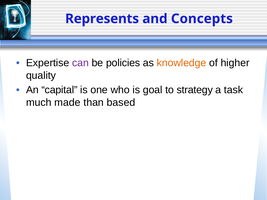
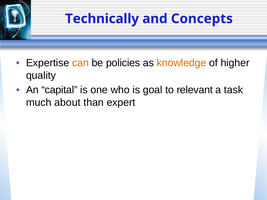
Represents: Represents -> Technically (102, 19)
can colour: purple -> orange (80, 63)
strategy: strategy -> relevant (195, 90)
made: made -> about (67, 103)
based: based -> expert (121, 103)
